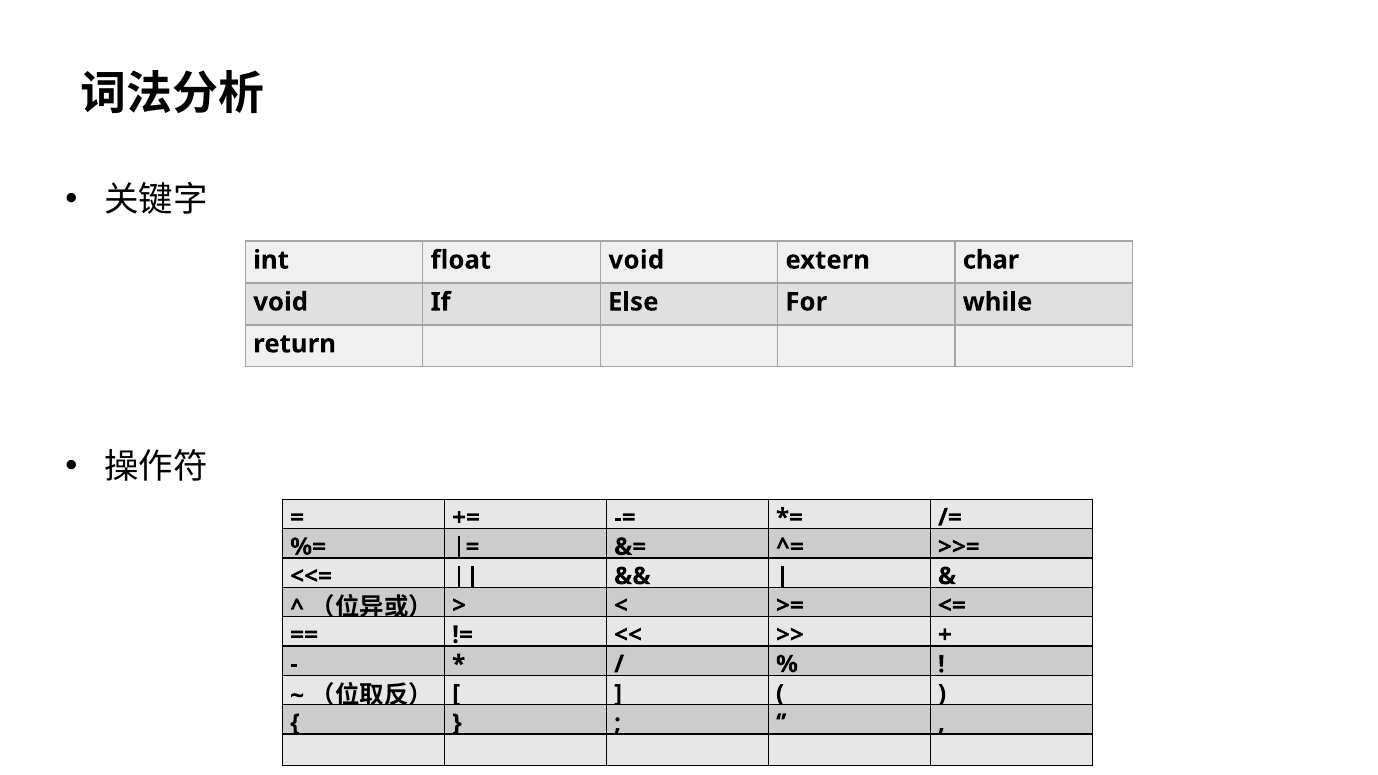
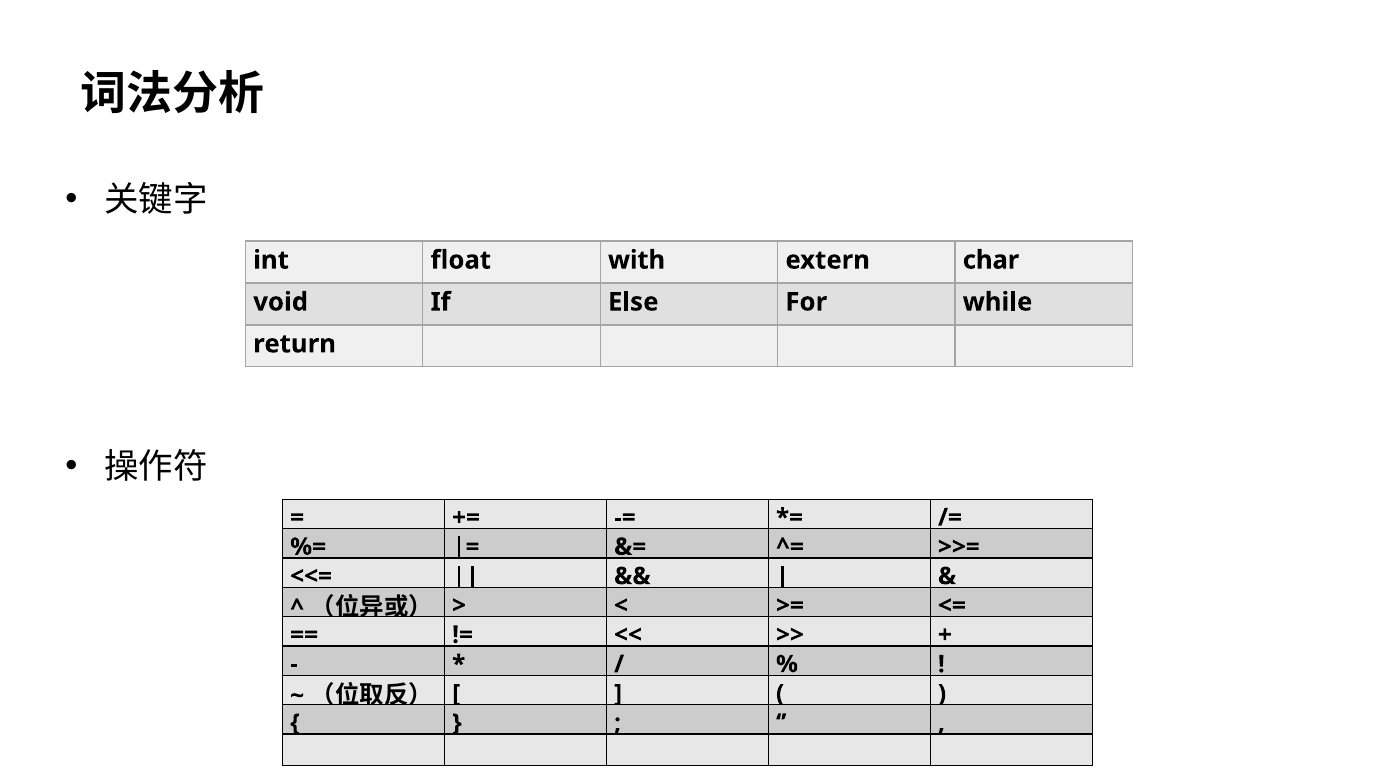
float void: void -> with (637, 260)
